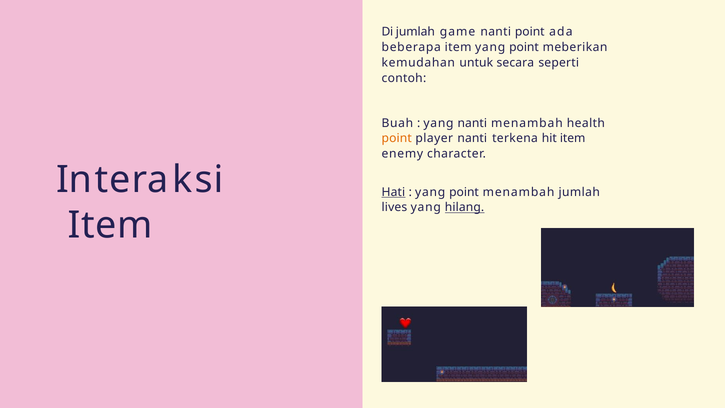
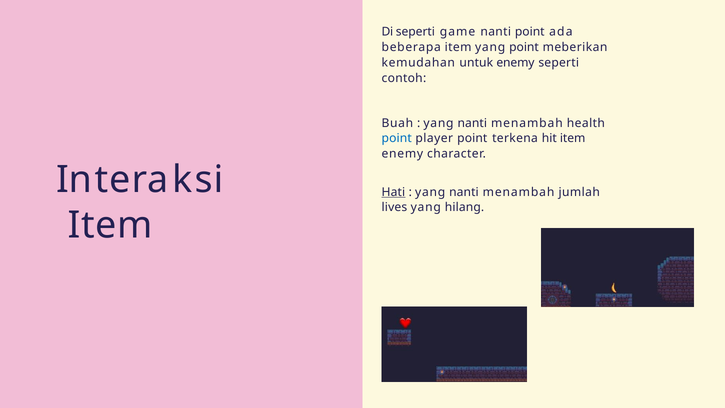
Di jumlah: jumlah -> seperti (415, 32)
untuk secara: secara -> enemy (515, 63)
point colour: orange -> blue (397, 138)
player nanti: nanti -> point (472, 138)
point: point -> nanti (464, 192)
hilang underline: present -> none (465, 207)
